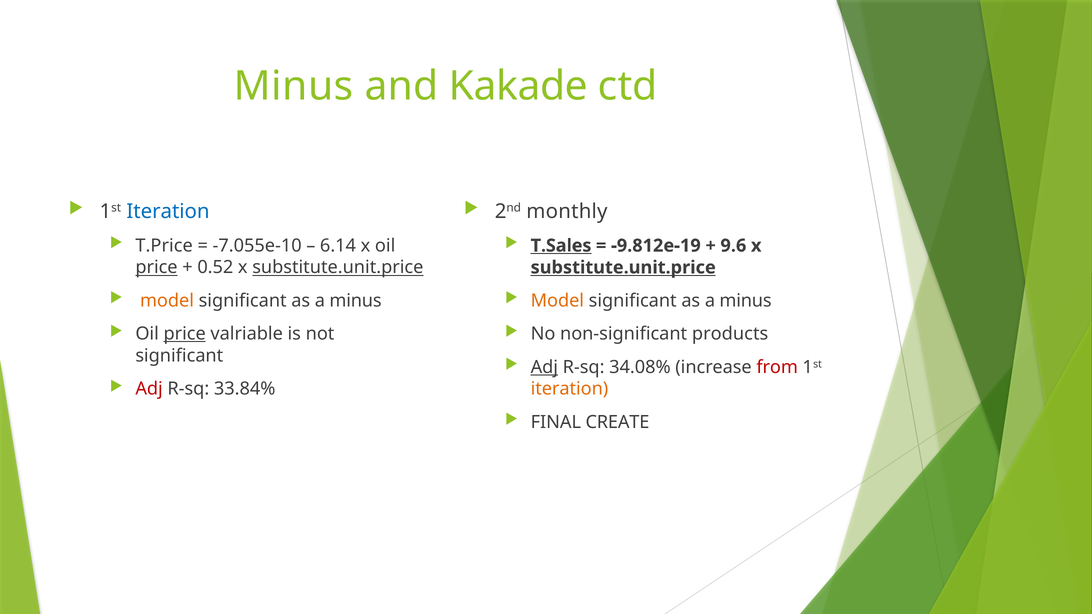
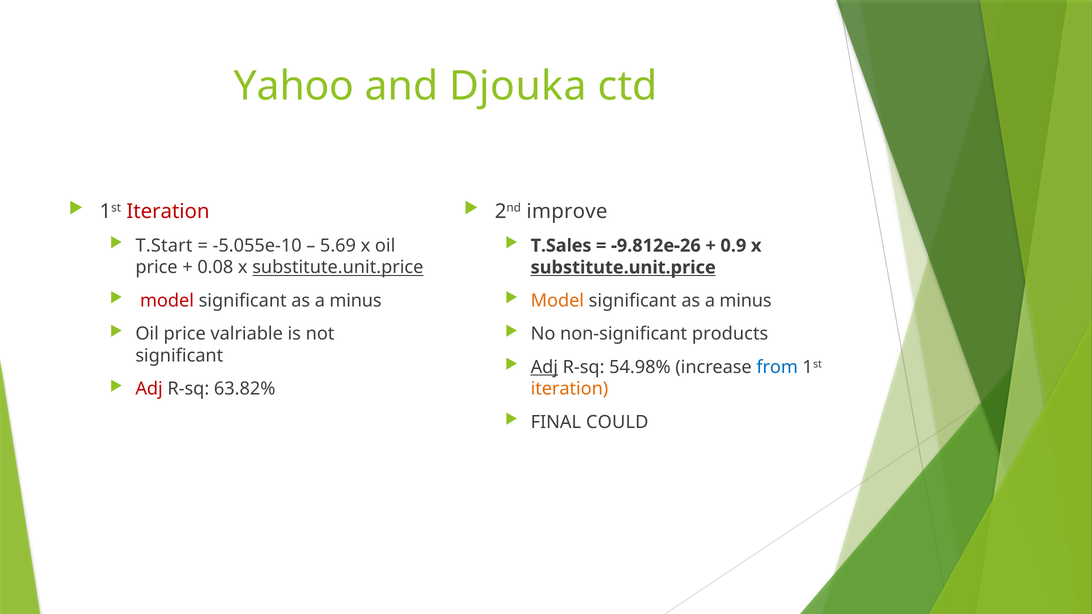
Minus: Minus -> Yahoo (294, 86)
Kakade: Kakade -> Djouka (518, 86)
Iteration colour: blue -> red (168, 211)
monthly: monthly -> improve (567, 211)
T.Price: T.Price -> T.Start (164, 246)
-7.055e-10: -7.055e-10 -> -5.055e-10 (257, 246)
6.14: 6.14 -> 5.69 (338, 246)
T.Sales underline: present -> none (561, 246)
-9.812e-19: -9.812e-19 -> -9.812e-26 (656, 246)
9.6: 9.6 -> 0.9 (733, 246)
price underline: present -> none (156, 268)
0.52: 0.52 -> 0.08 (215, 268)
model colour: orange -> red (167, 301)
price underline: present -> none (185, 334)
34.08%: 34.08% -> 54.98% (640, 367)
from colour: red -> blue (777, 367)
33.84%: 33.84% -> 63.82% (245, 389)
CREATE: CREATE -> COULD (617, 422)
